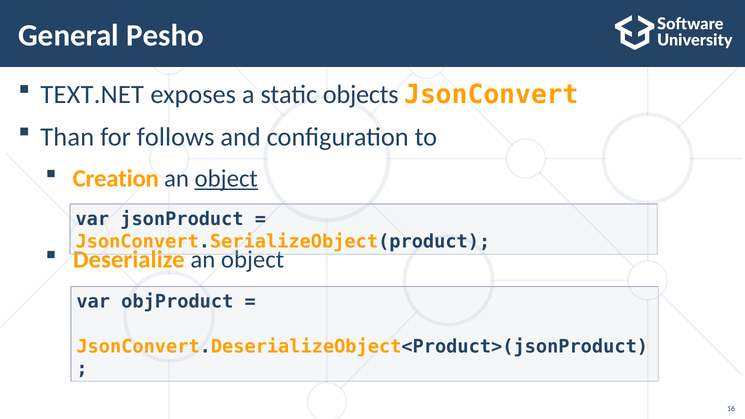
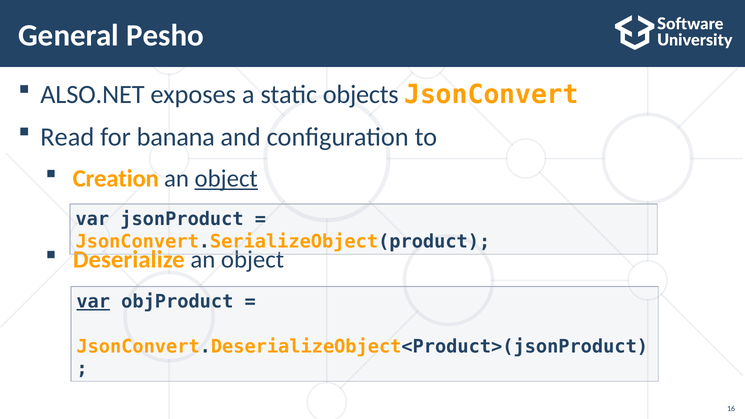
TEXT.NET: TEXT.NET -> ALSO.NET (92, 95)
Than: Than -> Read (67, 137)
follows: follows -> banana (176, 137)
var underline: none -> present (93, 302)
